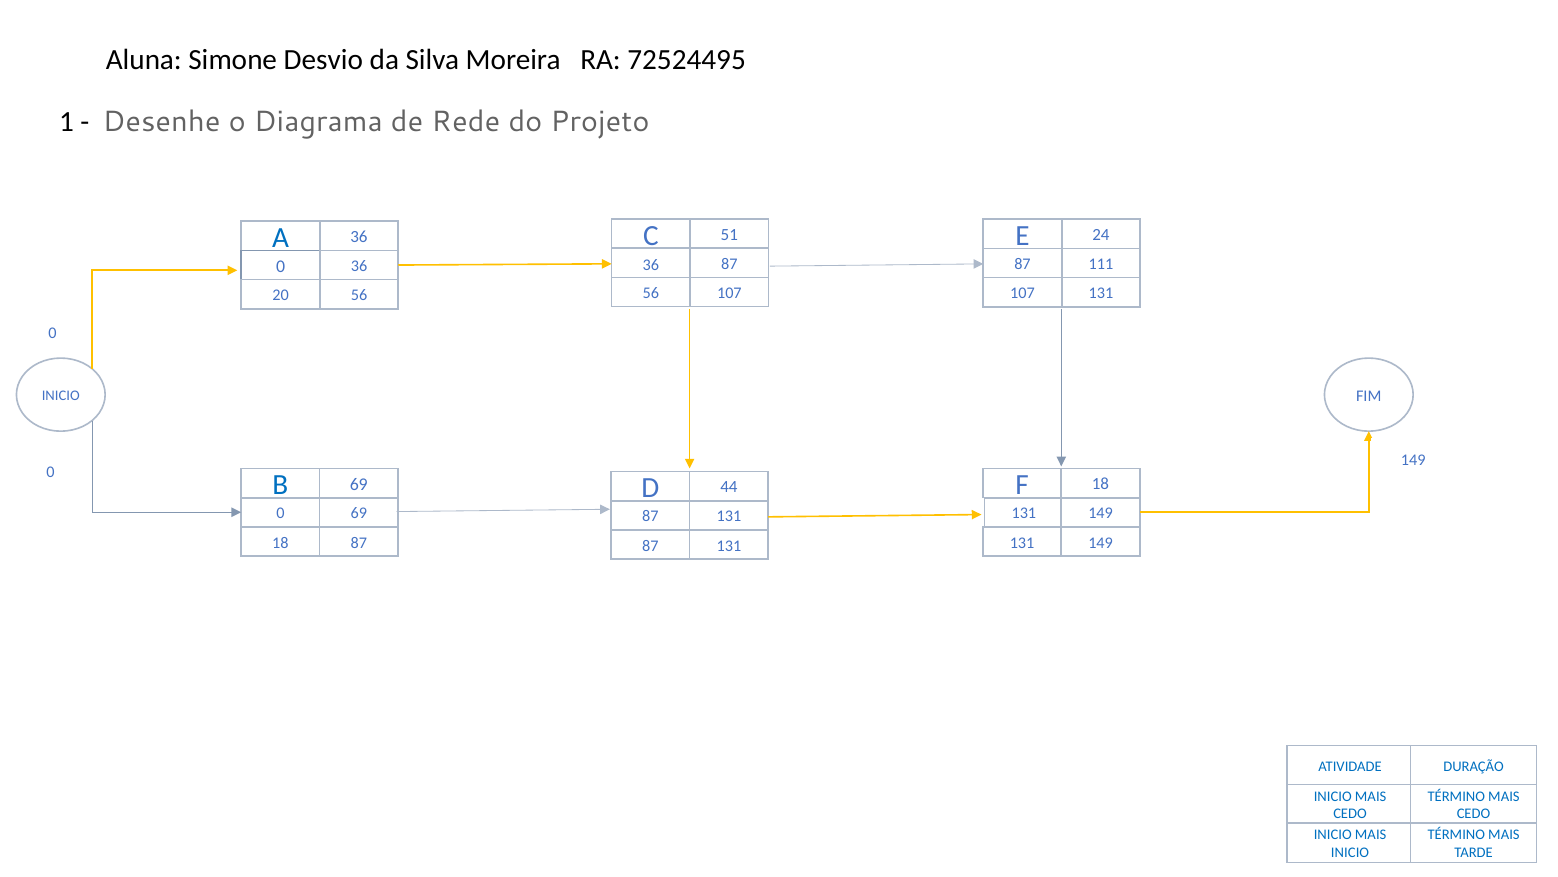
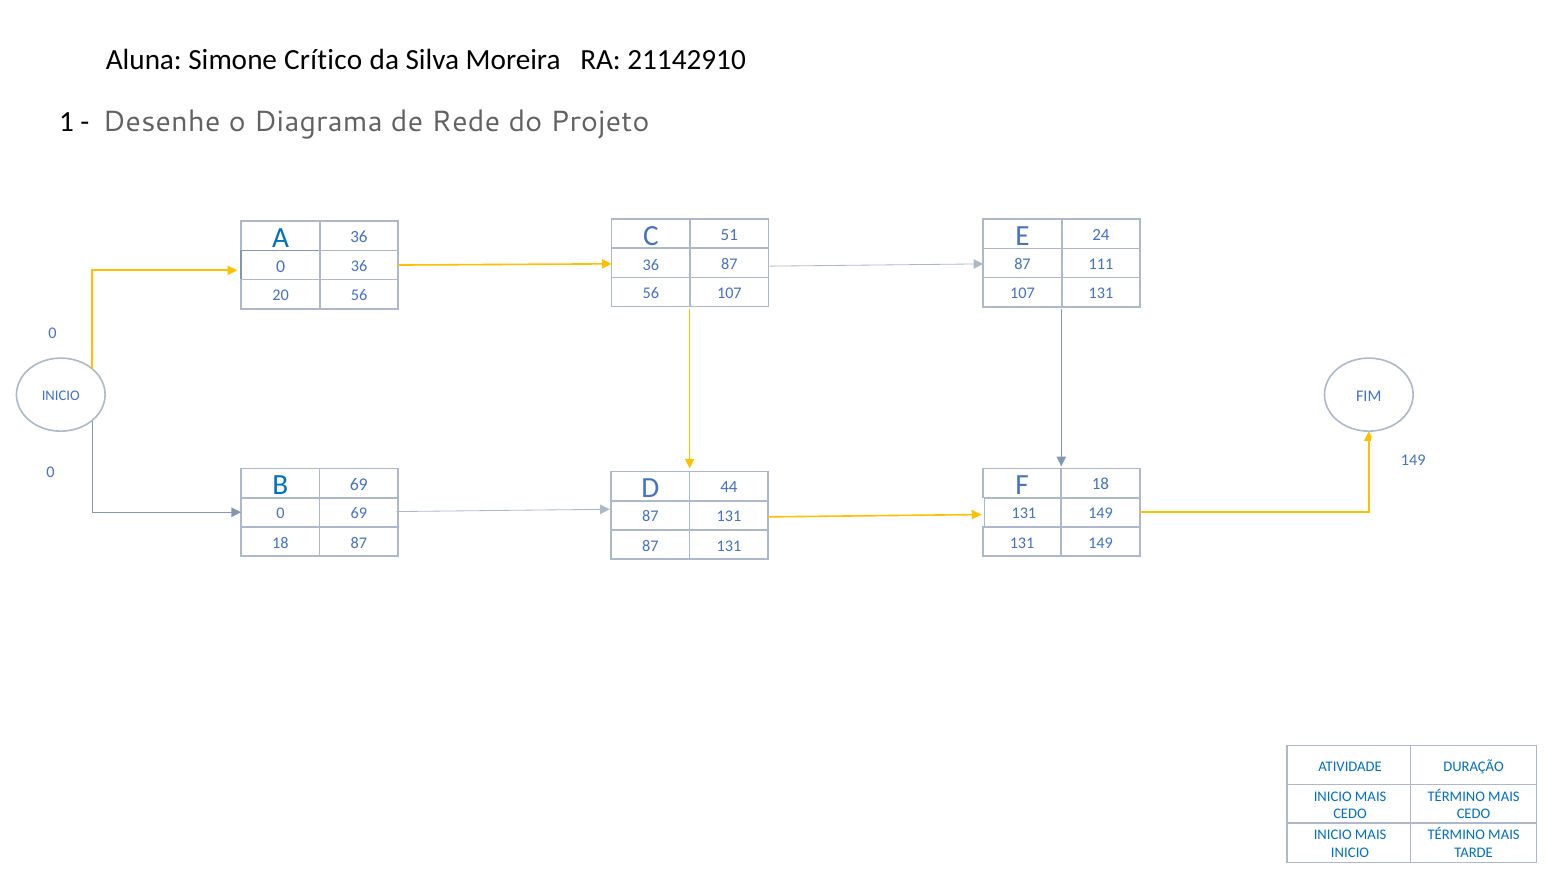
Desvio: Desvio -> Crítico (323, 60)
72524495: 72524495 -> 21142910 (687, 60)
